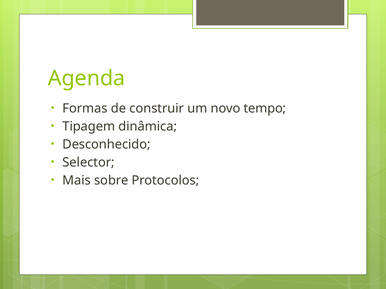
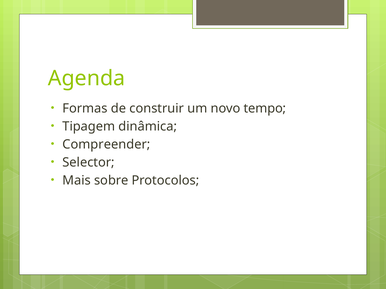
Desconhecido: Desconhecido -> Compreender (106, 145)
